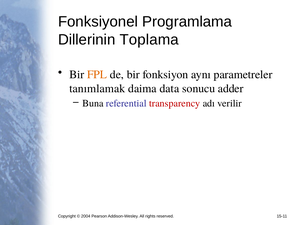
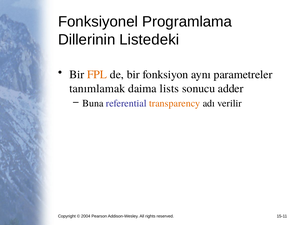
Toplama: Toplama -> Listedeki (149, 40)
data: data -> lists (169, 89)
transparency colour: red -> orange (175, 103)
